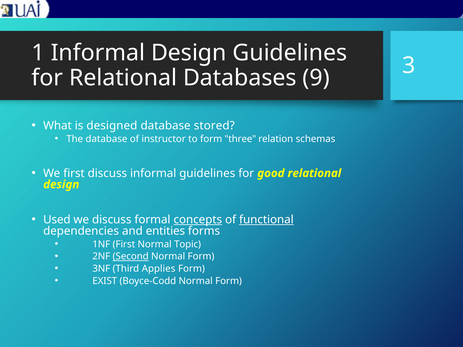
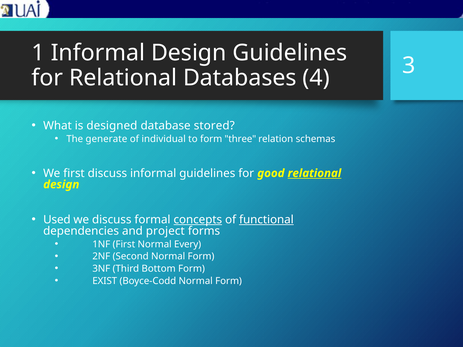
9: 9 -> 4 (316, 78)
The database: database -> generate (106, 139)
instructor: instructor -> individual (164, 139)
relational underline: none -> present (314, 173)
entities: entities -> project (165, 231)
Topic: Topic -> Every (188, 244)
Second underline: present -> none (131, 257)
Applies: Applies -> Bottom (159, 269)
